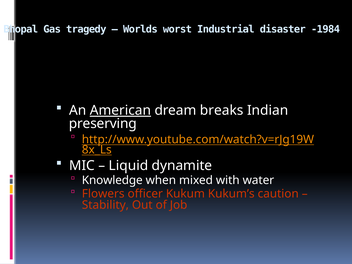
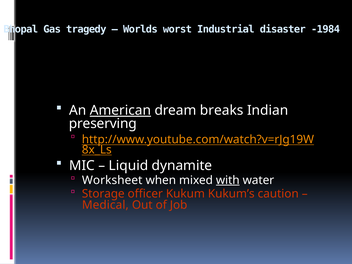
Knowledge: Knowledge -> Worksheet (112, 180)
with underline: none -> present (228, 180)
Flowers: Flowers -> Storage (103, 194)
Stability: Stability -> Medical (105, 205)
